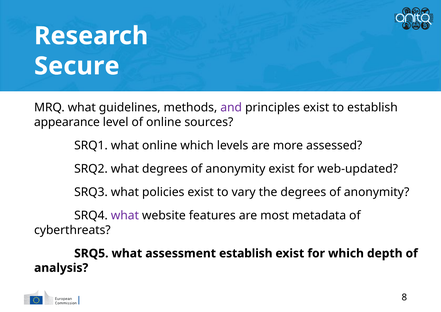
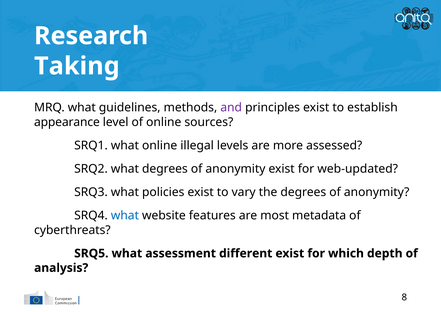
Secure: Secure -> Taking (77, 66)
online which: which -> illegal (197, 145)
what colour: purple -> blue (125, 215)
assessment establish: establish -> different (246, 253)
